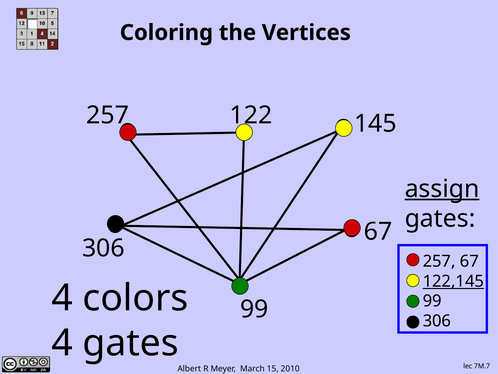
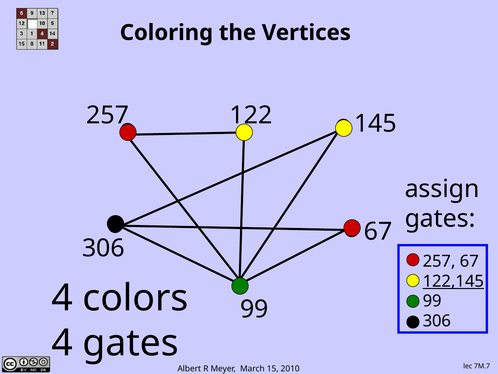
assign underline: present -> none (442, 189)
